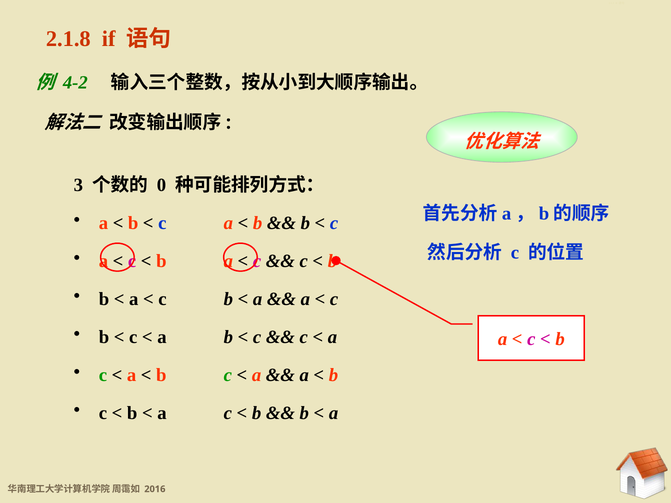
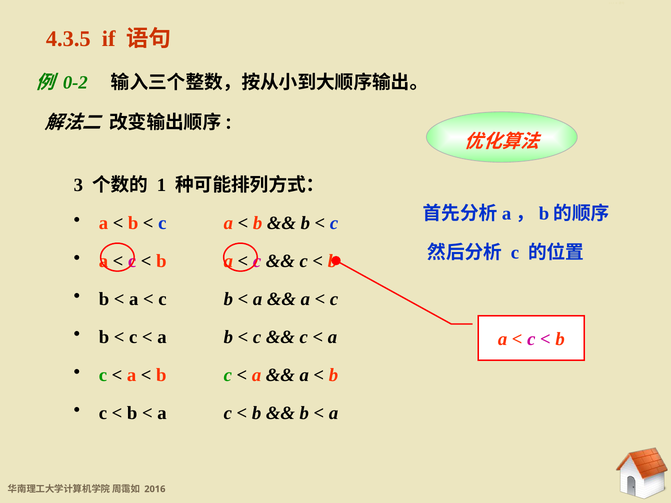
2.1.8: 2.1.8 -> 4.3.5 (68, 39)
4-2: 4-2 -> 0-2 (75, 82)
0: 0 -> 1 (161, 185)
